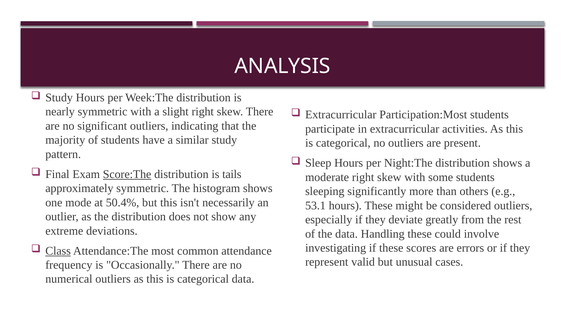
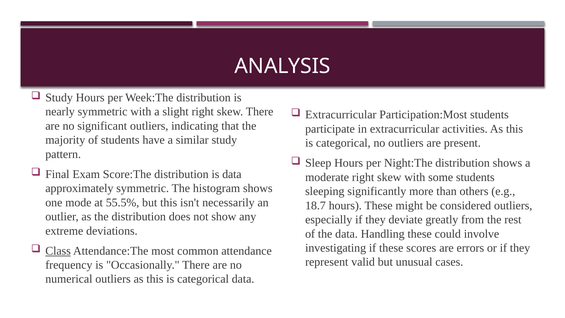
Score:The underline: present -> none (127, 174)
is tails: tails -> data (232, 174)
50.4%: 50.4% -> 55.5% (123, 202)
53.1: 53.1 -> 18.7 (315, 205)
